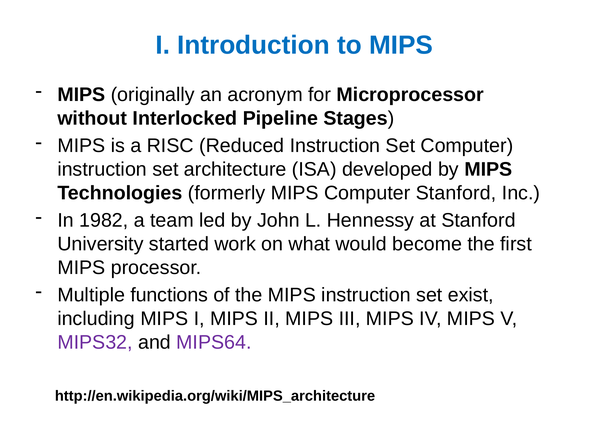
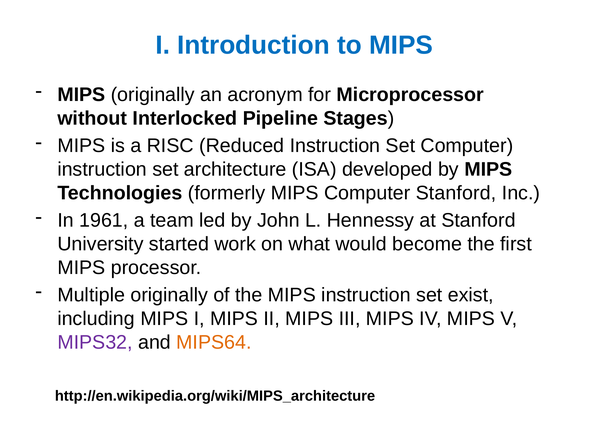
1982: 1982 -> 1961 (104, 220)
Multiple functions: functions -> originally (169, 295)
MIPS64 colour: purple -> orange (214, 342)
